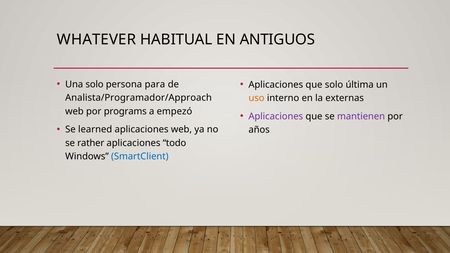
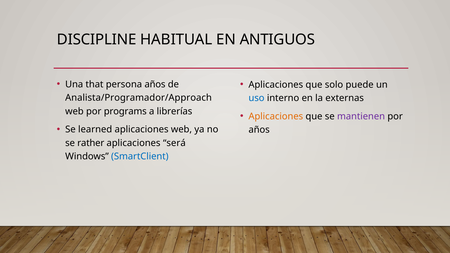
WHATEVER: WHATEVER -> DISCIPLINE (97, 39)
Una solo: solo -> that (95, 84)
persona para: para -> años (155, 84)
última: última -> puede (360, 85)
uso colour: orange -> blue (257, 98)
empezó: empezó -> librerías (175, 111)
Aplicaciones colour: purple -> orange (276, 116)
todo: todo -> será (174, 143)
